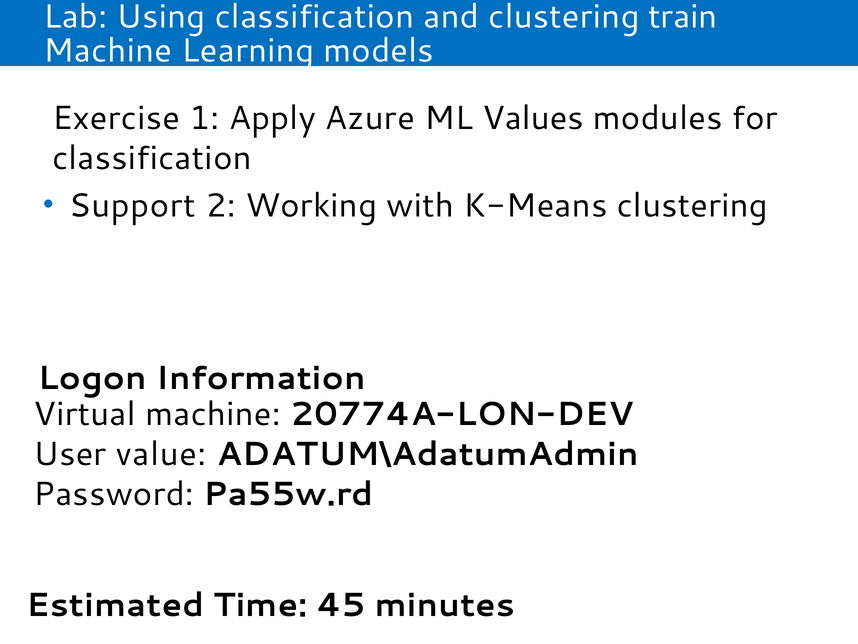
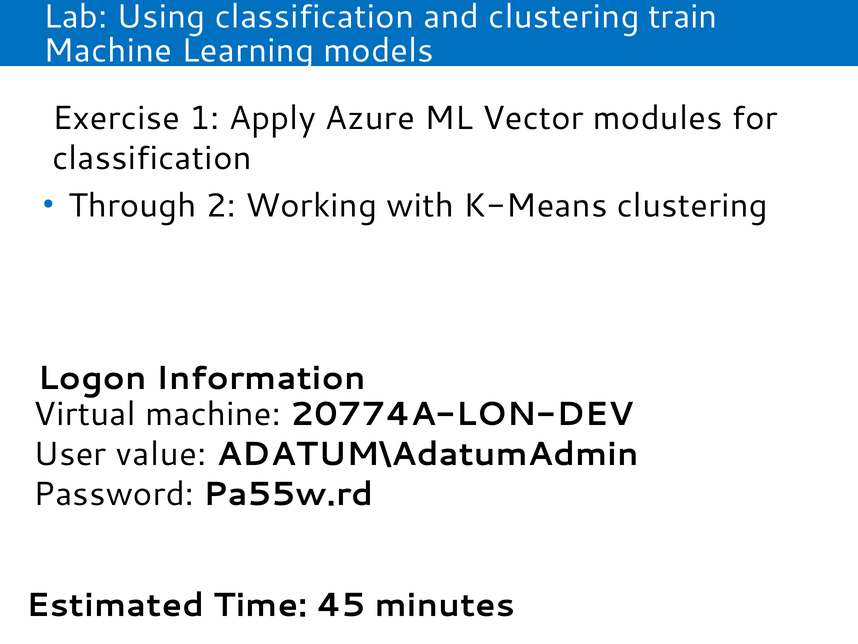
Values: Values -> Vector (533, 118)
Support: Support -> Through (133, 205)
